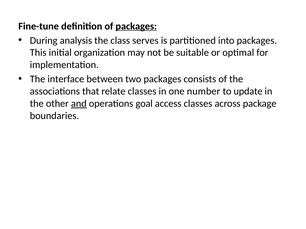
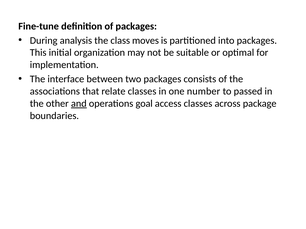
packages underline: present -> none (136, 26)
serves: serves -> moves (145, 40)
update: update -> passed (248, 91)
